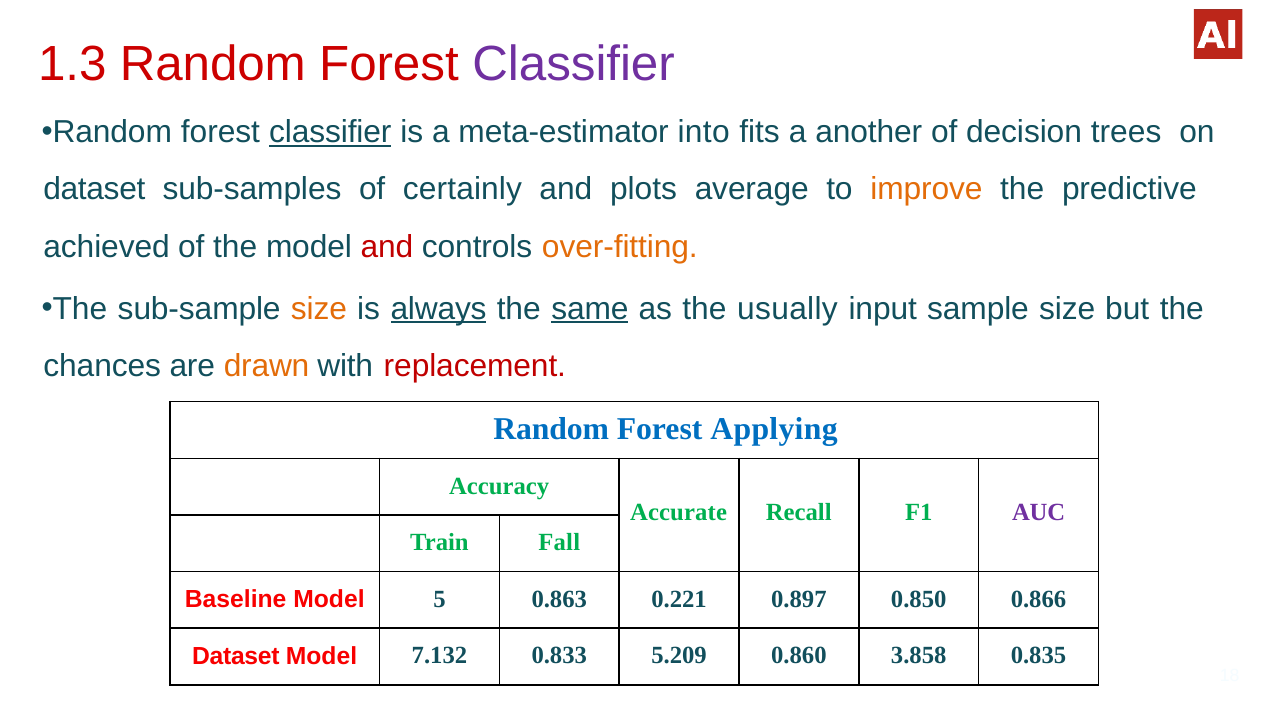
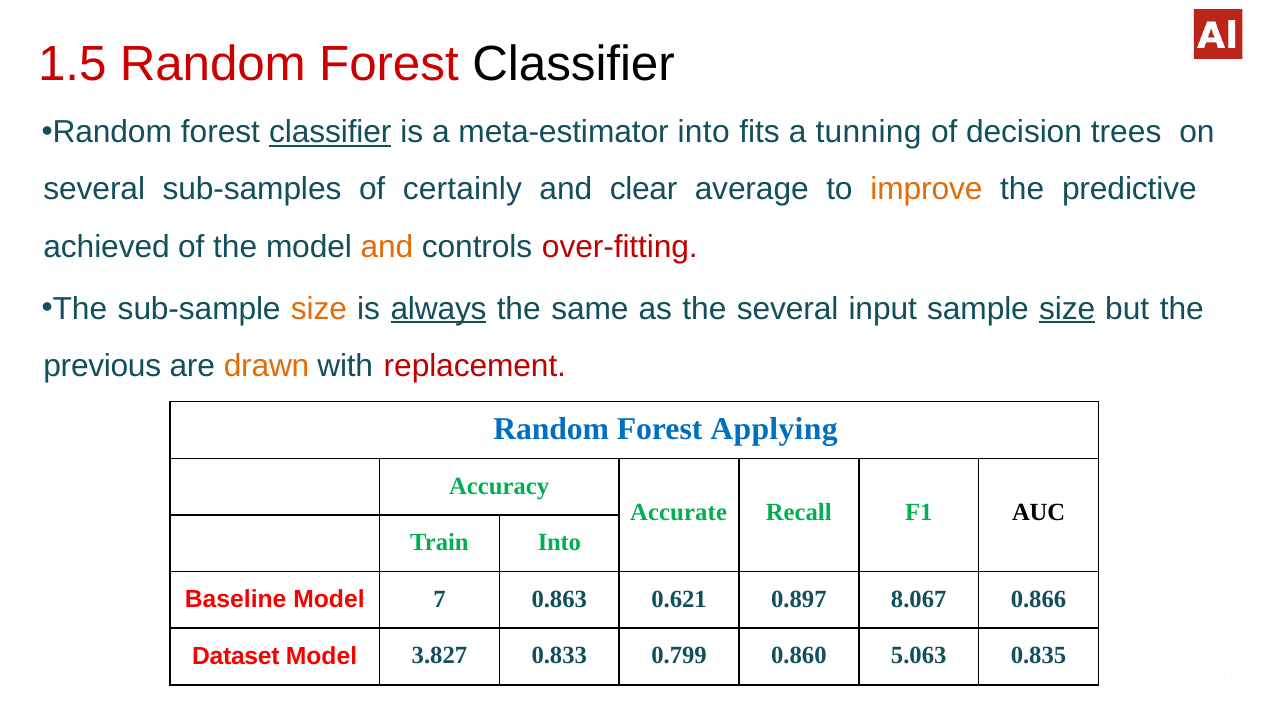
1.3: 1.3 -> 1.5 (72, 64)
Classifier colour: purple -> black (574, 64)
another: another -> tunning (869, 132)
dataset: dataset -> several (94, 189)
plots: plots -> clear (644, 189)
and colour: red -> orange (387, 246)
over-fitting colour: orange -> red (620, 246)
same underline: present -> none (590, 309)
the usually: usually -> several (788, 309)
size underline: none -> present (1067, 309)
chances: chances -> previous (102, 366)
AUC colour: purple -> black (1039, 512)
Train Fall: Fall -> Into (559, 542)
5: 5 -> 7 (440, 599)
0.221: 0.221 -> 0.621 (679, 599)
0.850: 0.850 -> 8.067 (919, 599)
7.132: 7.132 -> 3.827 (439, 656)
5.209: 5.209 -> 0.799 (679, 656)
3.858: 3.858 -> 5.063 (919, 656)
